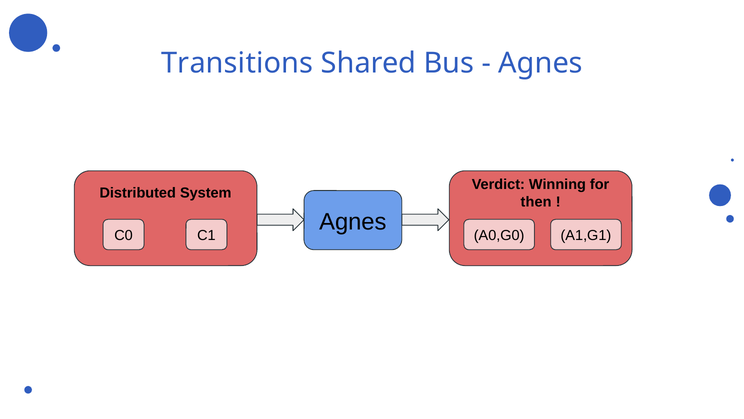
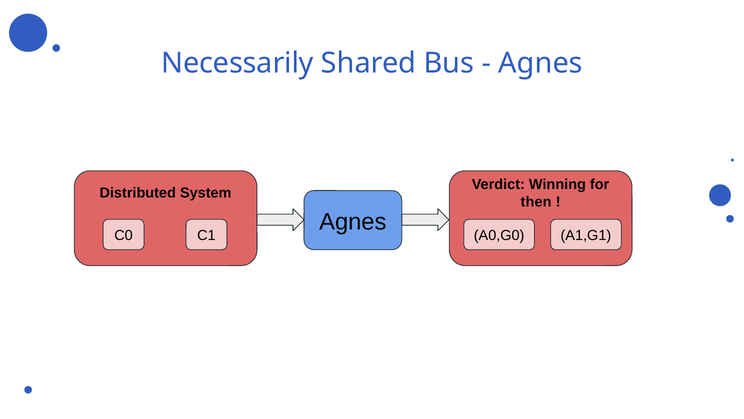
Transitions: Transitions -> Necessarily (237, 63)
